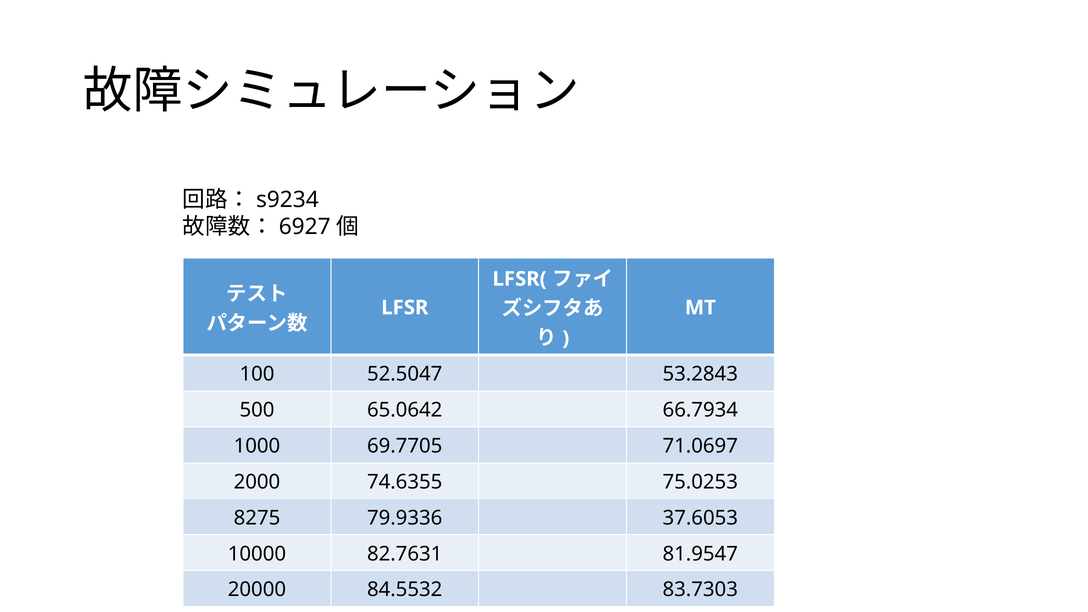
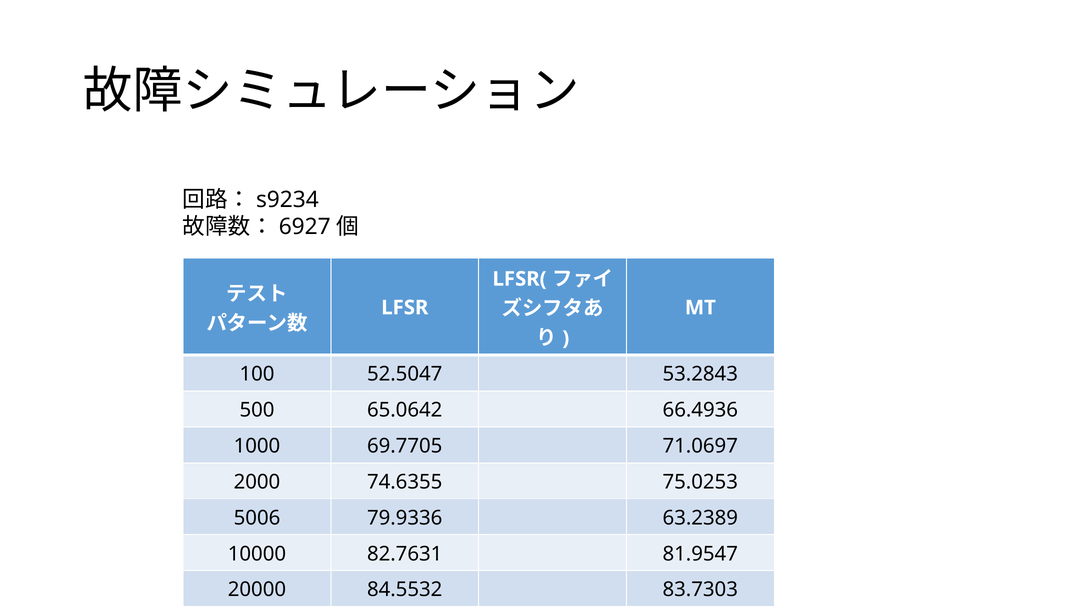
66.7934: 66.7934 -> 66.4936 (700, 410)
8275: 8275 -> 5006 (257, 518)
37.6053: 37.6053 -> 63.2389 (700, 518)
